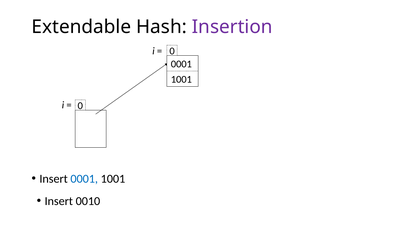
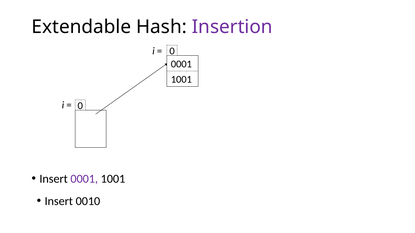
0001 colour: blue -> purple (84, 179)
